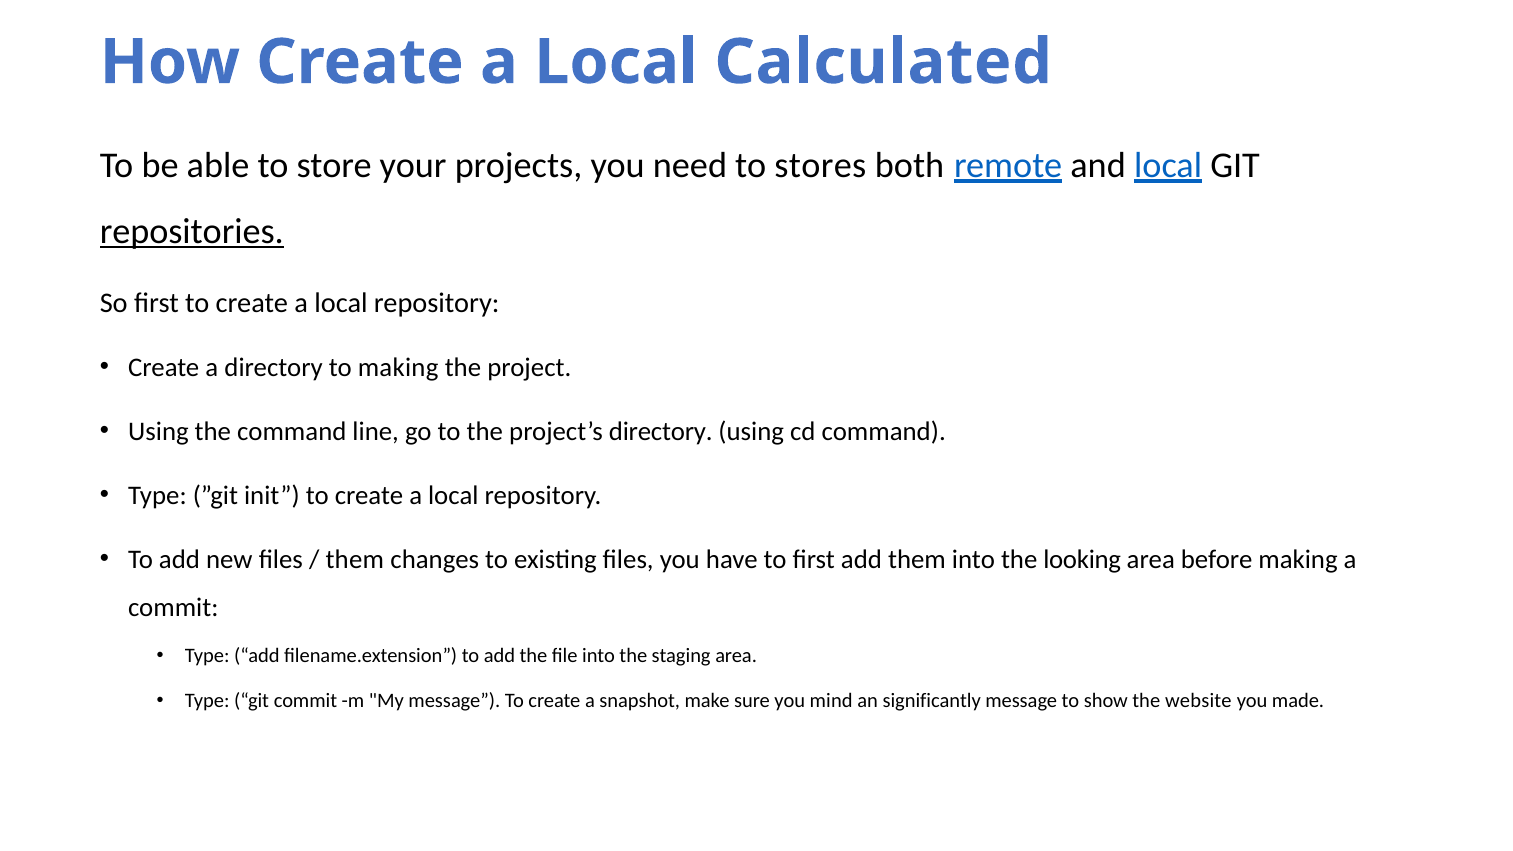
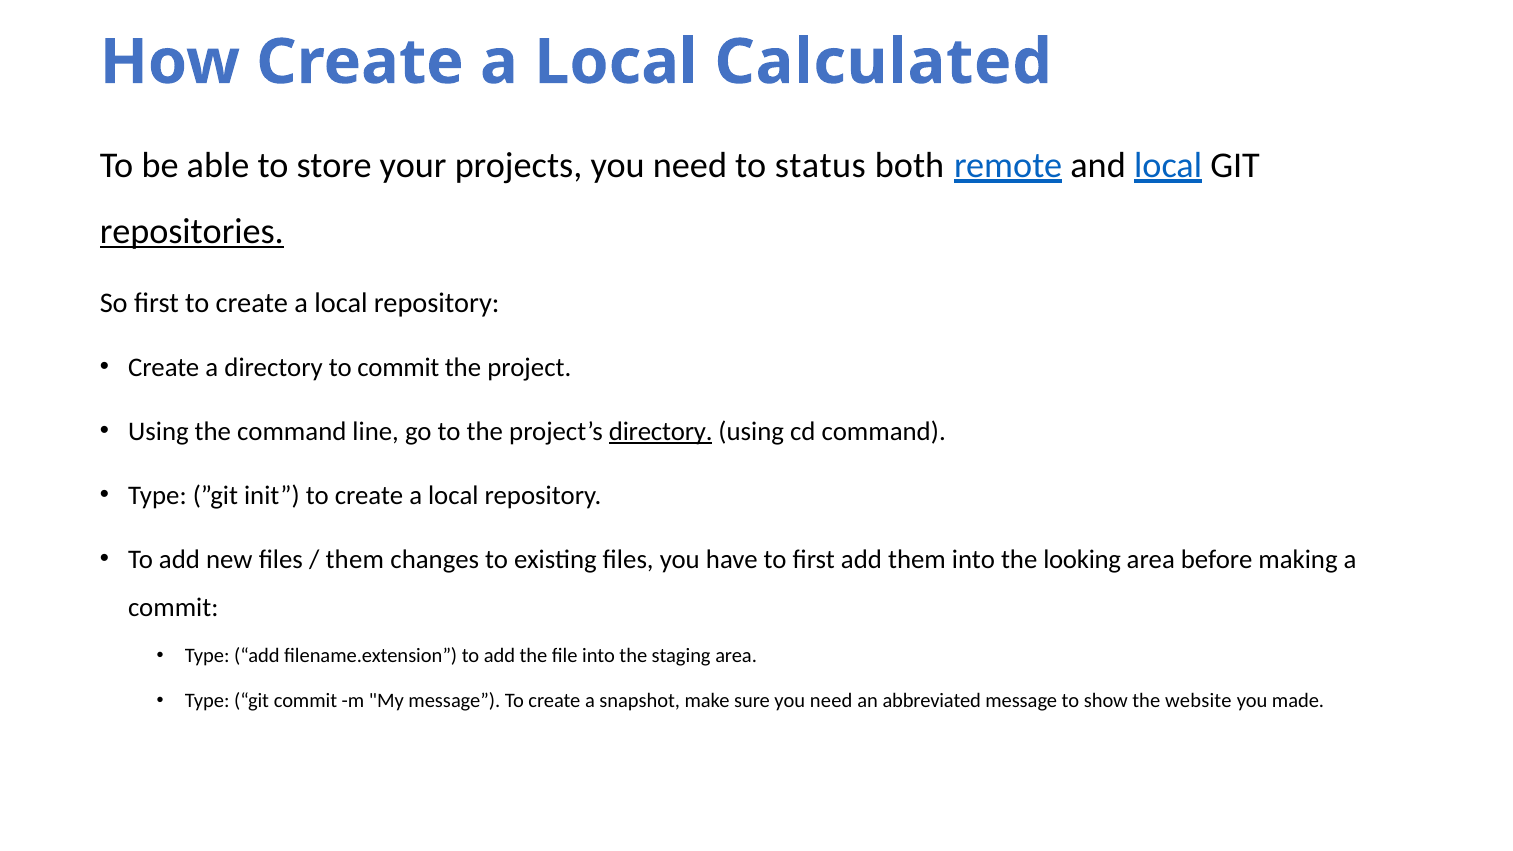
stores: stores -> status (820, 166)
to making: making -> commit (398, 368)
directory underline: none -> present (661, 432)
sure you mind: mind -> need (831, 701)
significantly: significantly -> abbreviated (932, 701)
